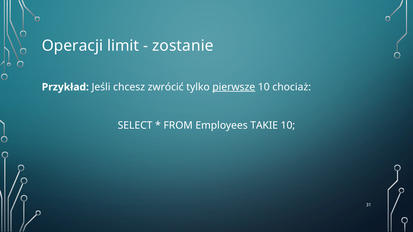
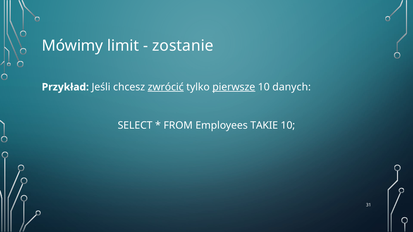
Operacji: Operacji -> Mówimy (72, 46)
zwrócić underline: none -> present (166, 87)
chociaż: chociaż -> danych (292, 87)
